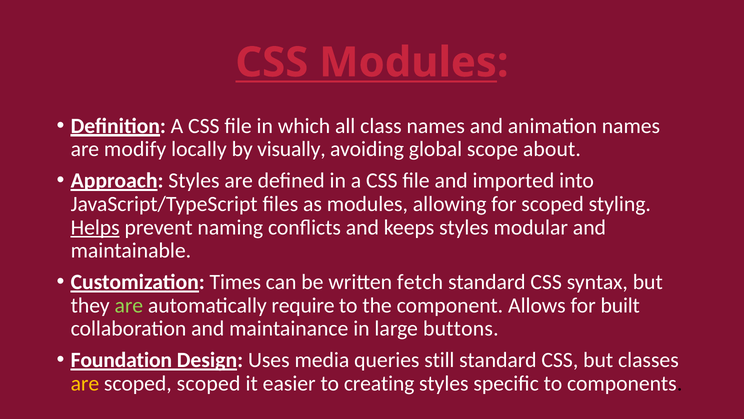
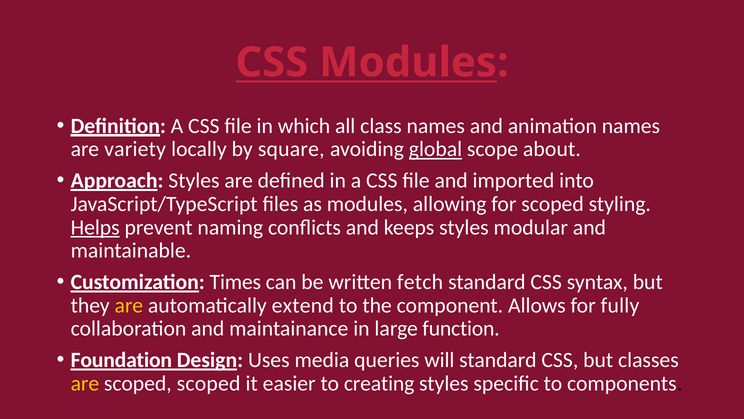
modify: modify -> variety (135, 149)
visually: visually -> square (291, 149)
global underline: none -> present (435, 149)
are colour: light green -> yellow (129, 305)
require: require -> extend (303, 305)
built: built -> fully (620, 305)
buttons: buttons -> function (461, 328)
still: still -> will (439, 360)
